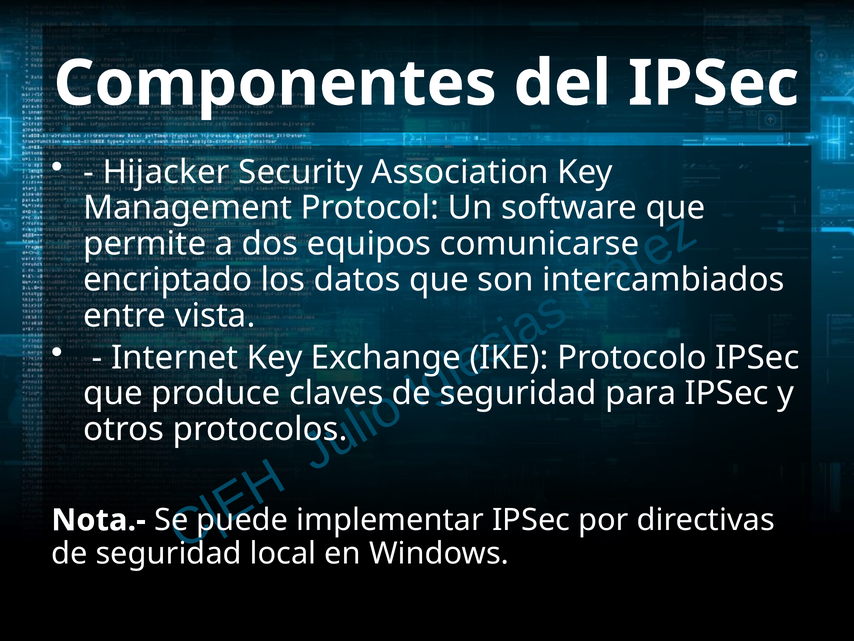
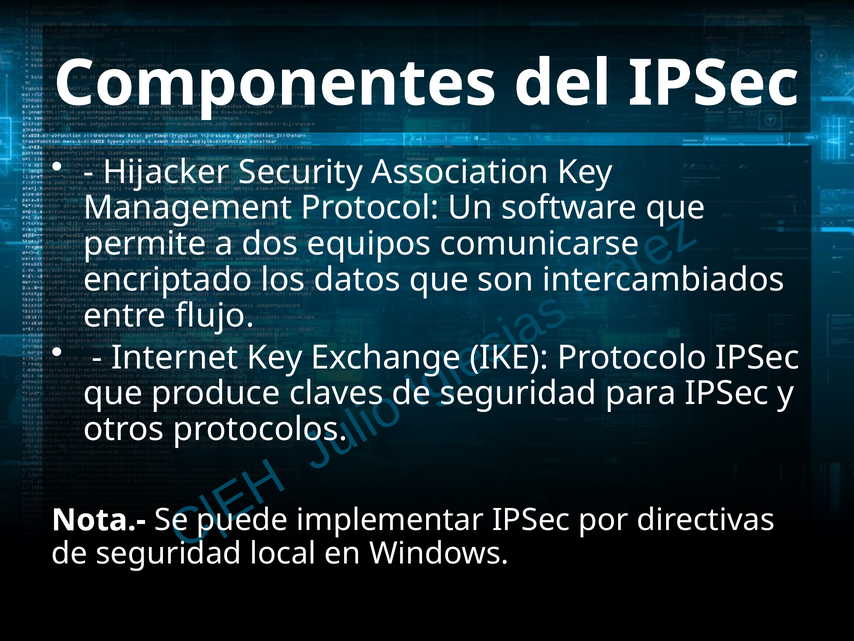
vista: vista -> flujo (215, 315)
